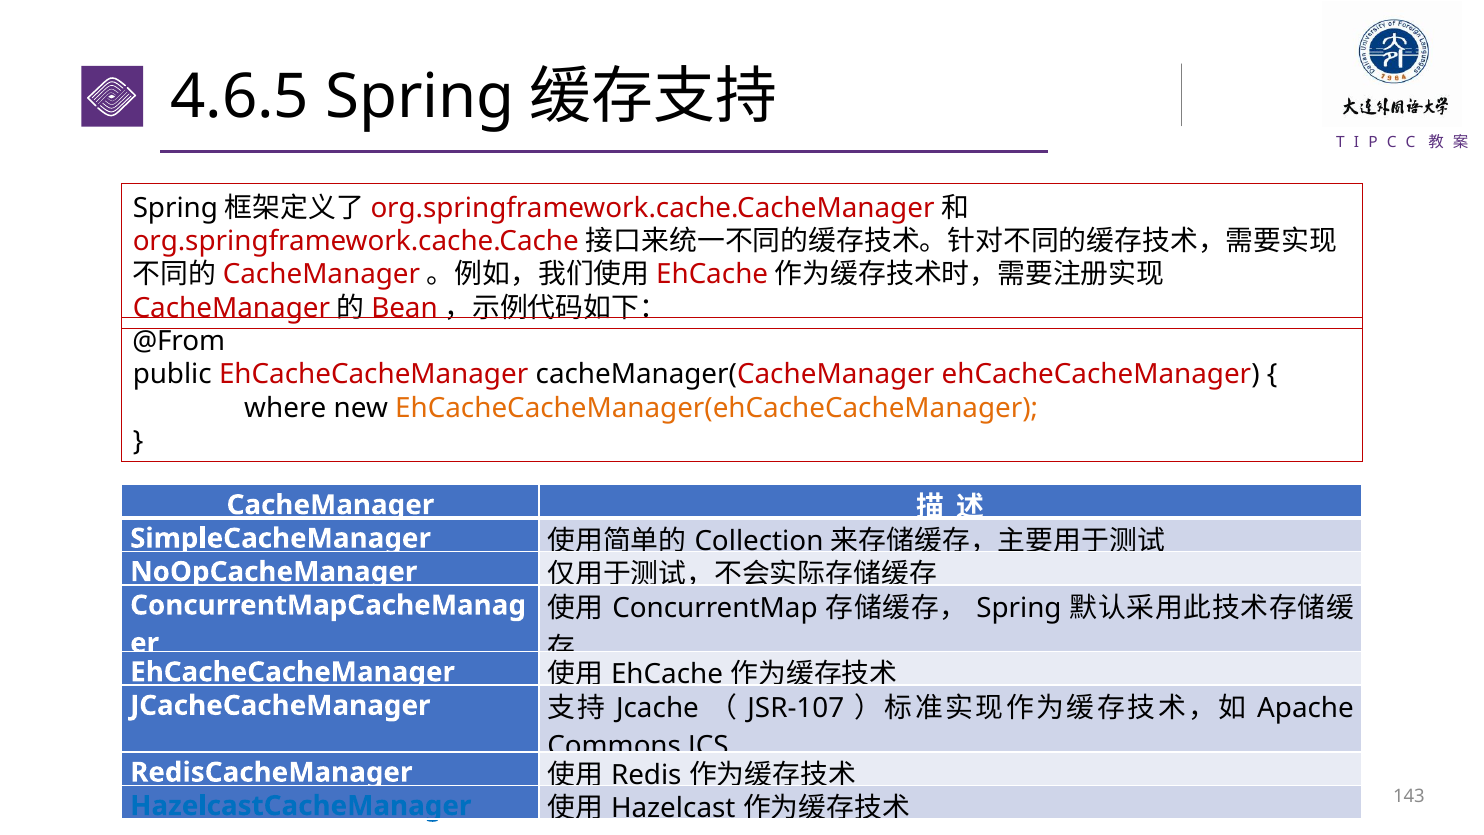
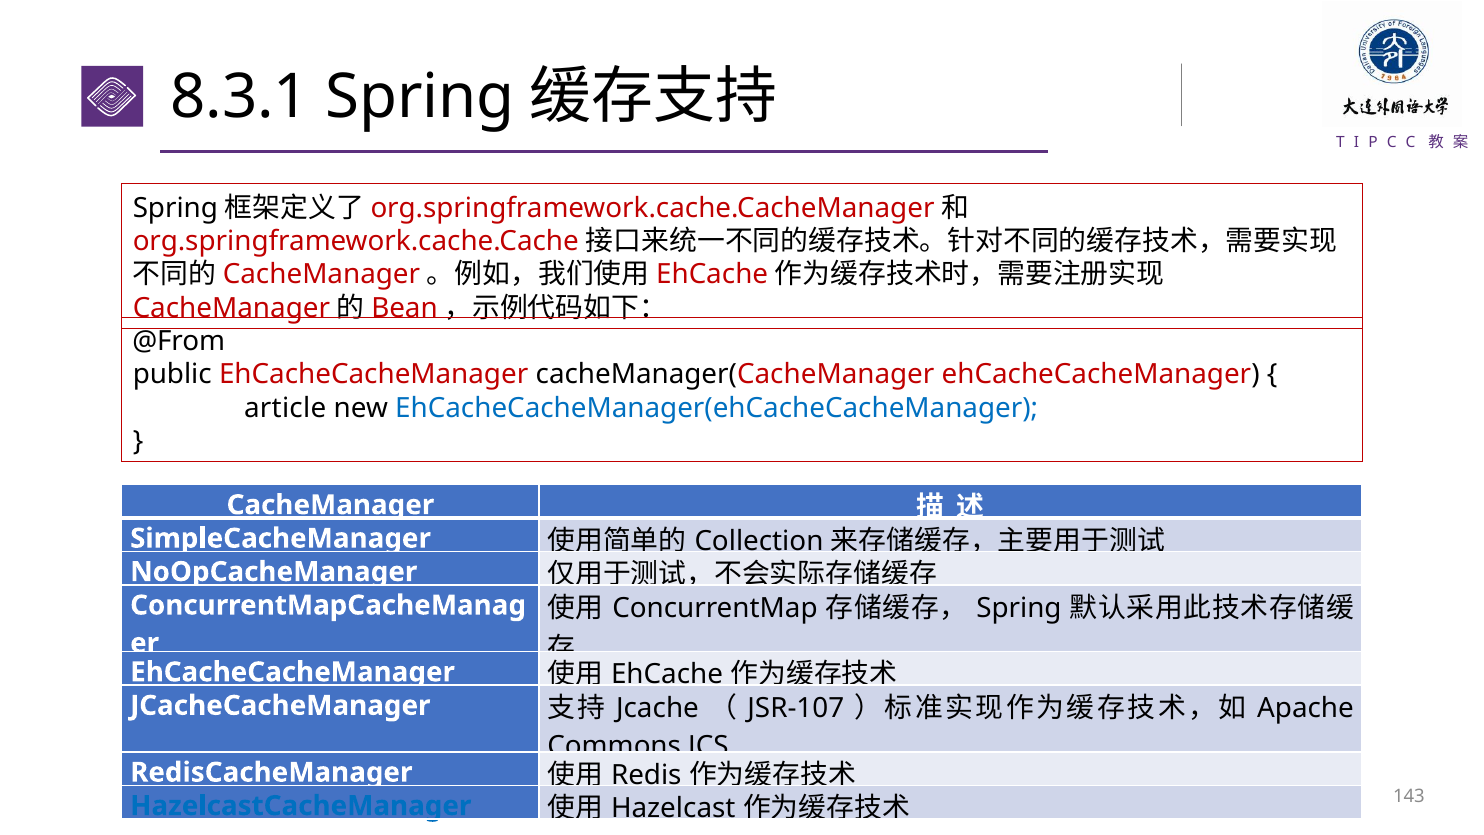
4.6.5: 4.6.5 -> 8.3.1 (240, 98)
where: where -> article (285, 408)
EhCacheCacheManager(ehCacheCacheManager colour: orange -> blue (717, 408)
